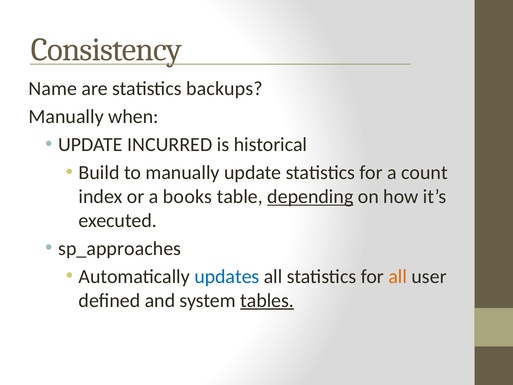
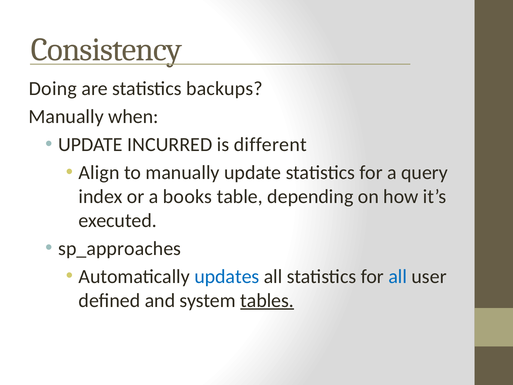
Name: Name -> Doing (53, 89)
historical: historical -> different (270, 145)
Build: Build -> Align (99, 172)
count: count -> query (425, 172)
depending underline: present -> none (310, 196)
all colour: orange -> blue (398, 276)
